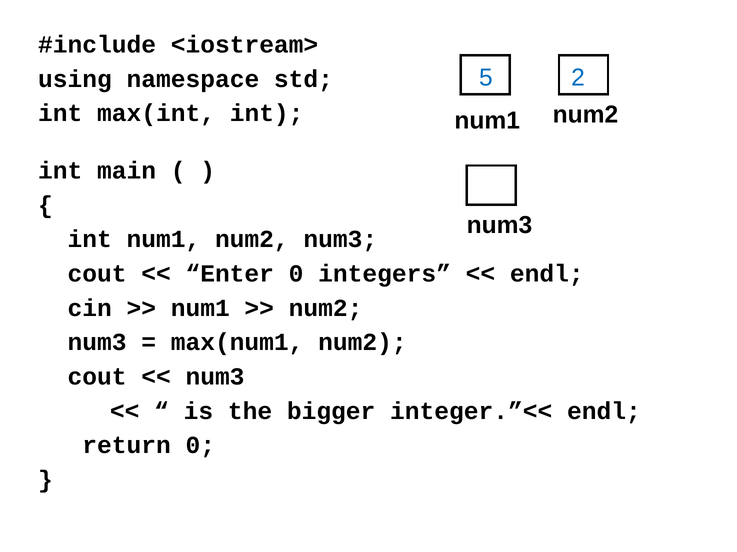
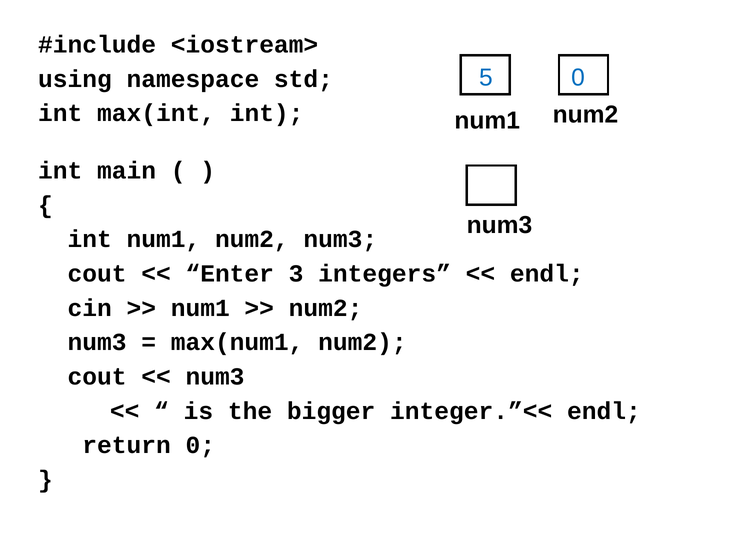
5 2: 2 -> 0 (578, 78)
Enter 0: 0 -> 3 (296, 274)
